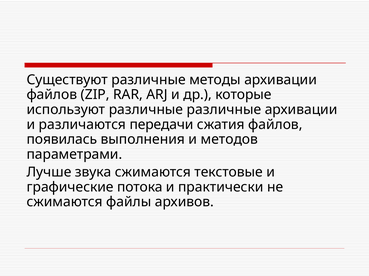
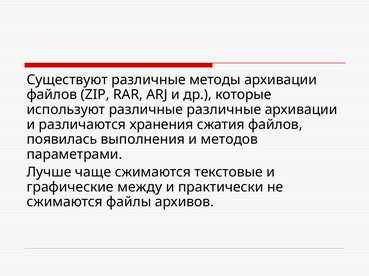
передачи: передачи -> хранения (162, 125)
звука: звука -> чаще (93, 173)
потока: потока -> между (140, 187)
